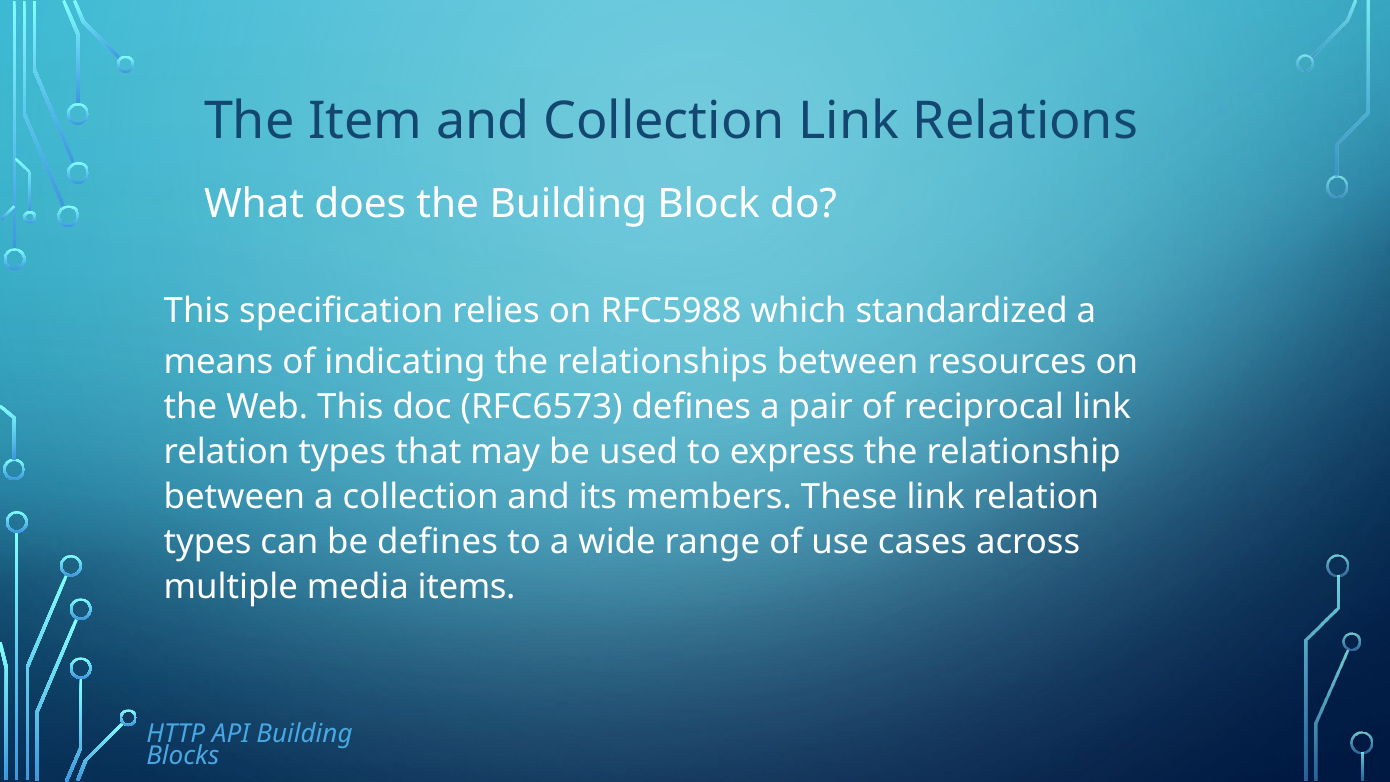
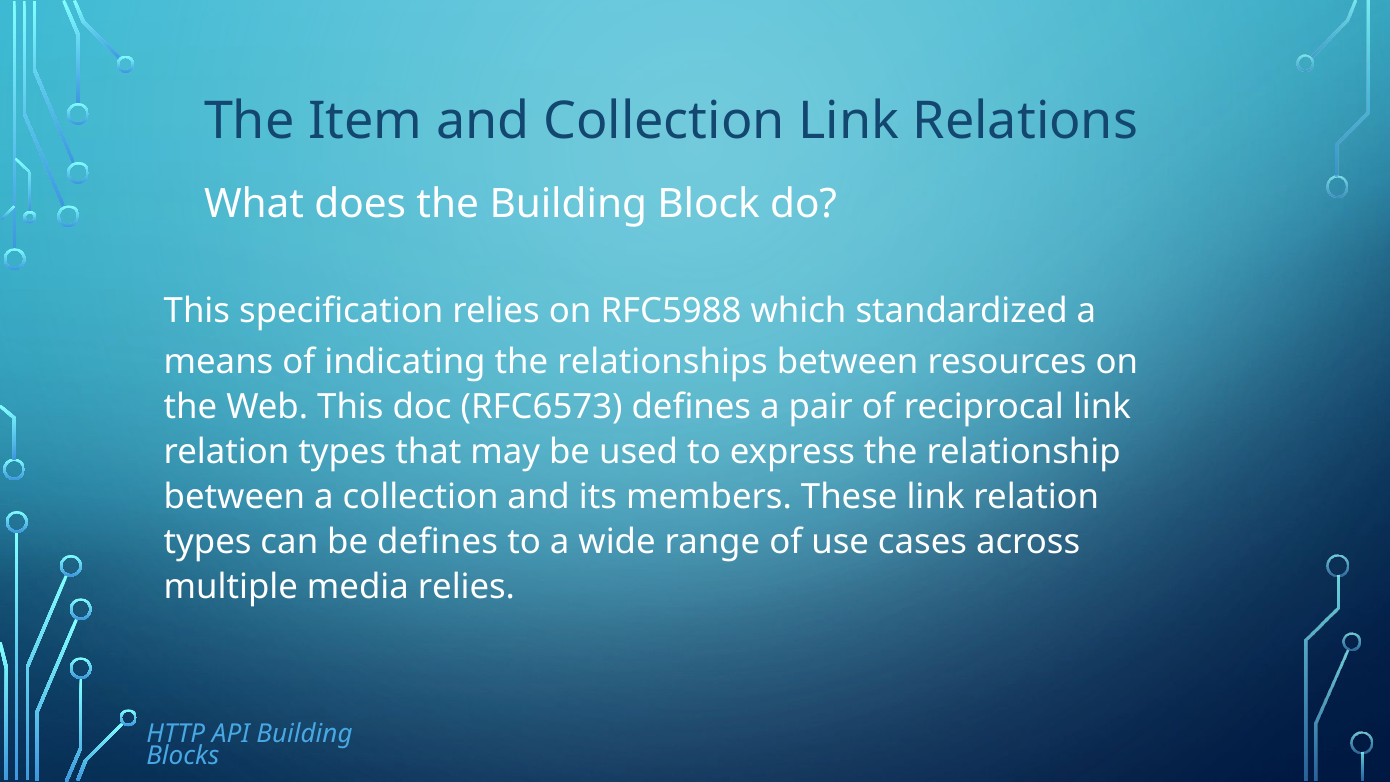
media items: items -> relies (466, 587)
